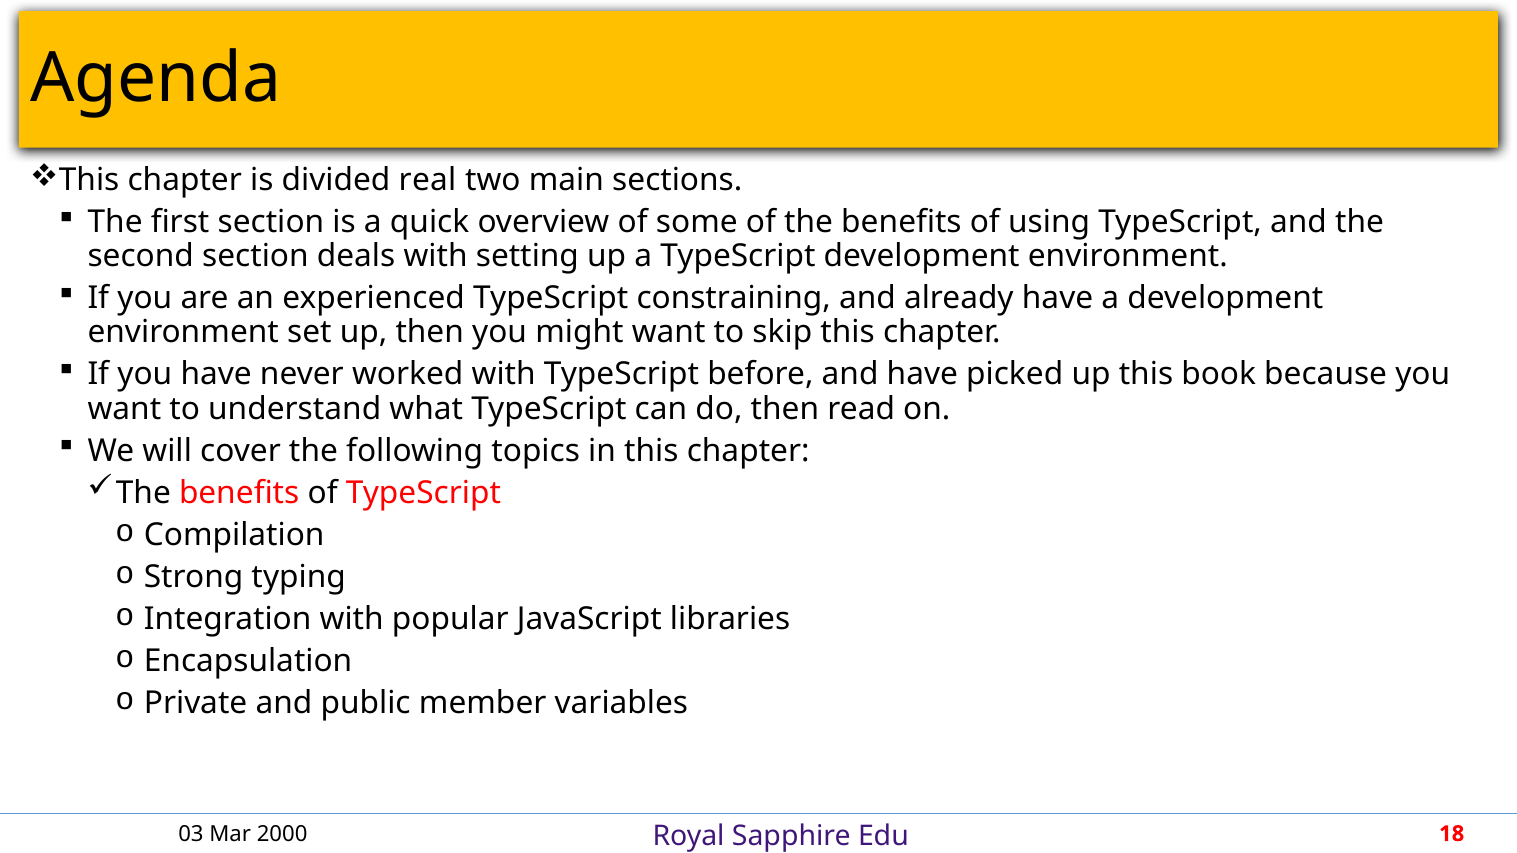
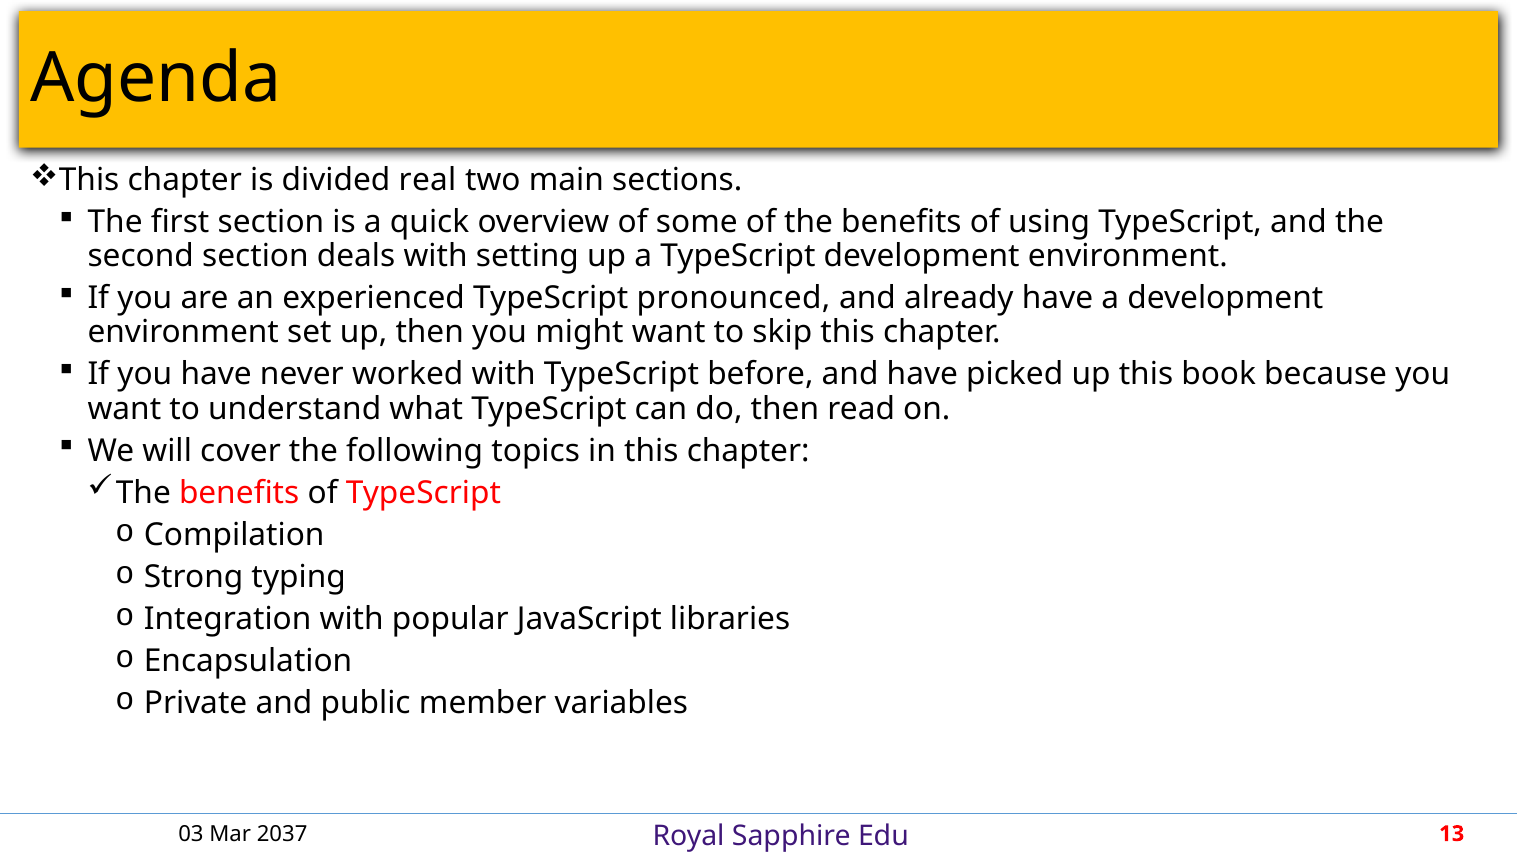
constraining: constraining -> pronounced (733, 298)
2000: 2000 -> 2037 (282, 834)
18: 18 -> 13 (1452, 834)
